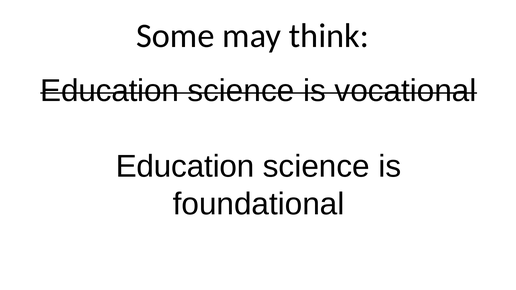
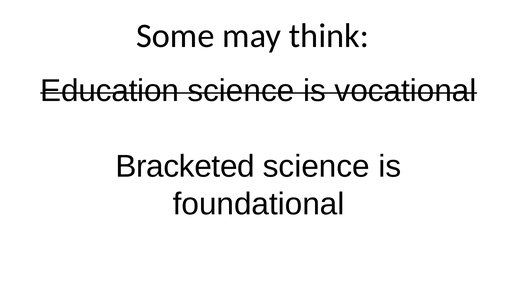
Education: Education -> Bracketed (185, 167)
